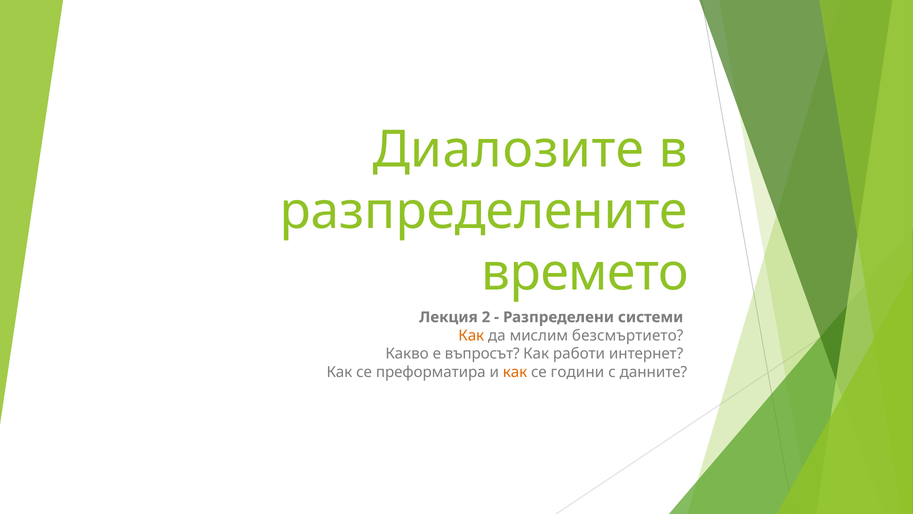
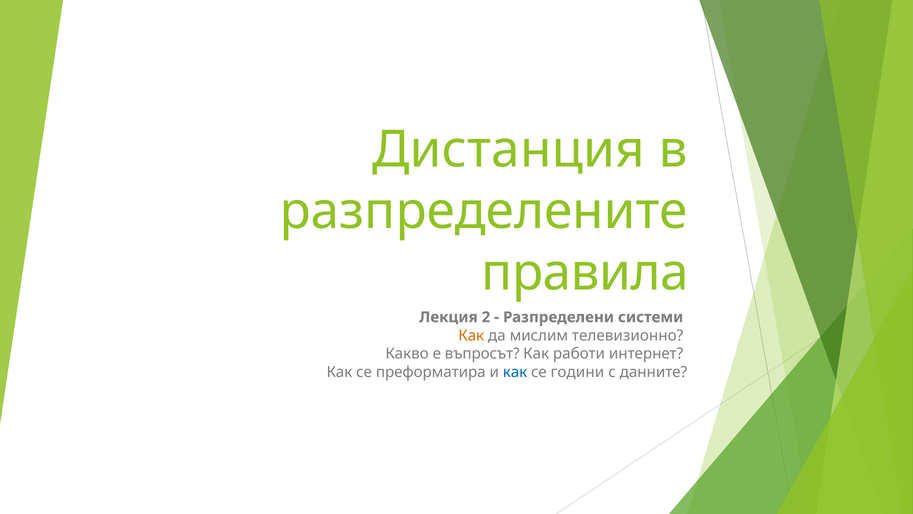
Диалозите: Диалозите -> Дистанция (509, 149)
времето: времето -> правила (585, 273)
безсмъртието: безсмъртието -> телевизионно (628, 335)
как colour: orange -> blue (515, 372)
